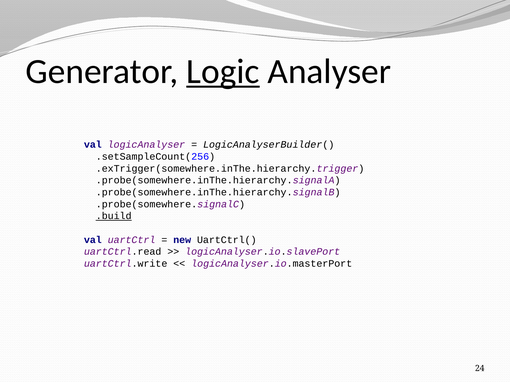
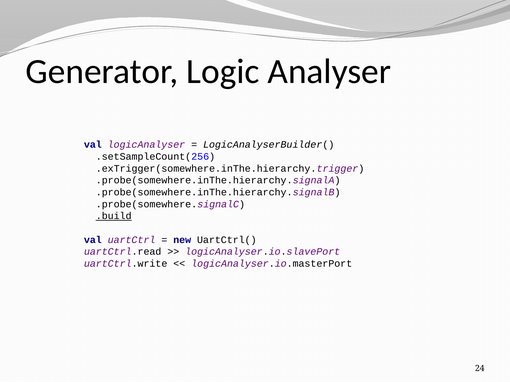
Logic underline: present -> none (223, 72)
